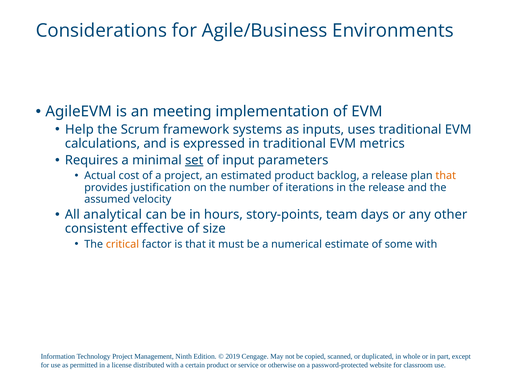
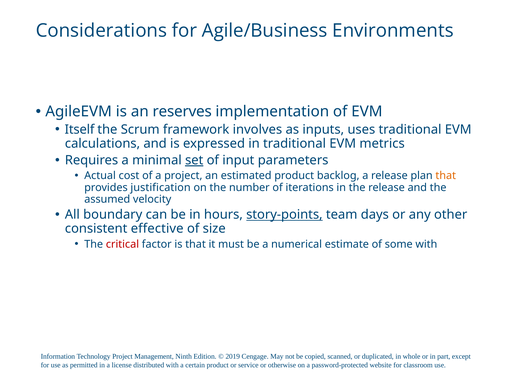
meeting: meeting -> reserves (182, 112)
Help: Help -> Itself (80, 130)
systems: systems -> involves (257, 130)
analytical: analytical -> boundary (113, 215)
story-points underline: none -> present (284, 215)
critical colour: orange -> red (122, 244)
